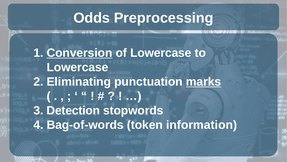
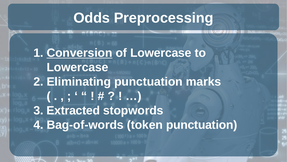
marks underline: present -> none (204, 81)
Detection: Detection -> Extracted (73, 110)
token information: information -> punctuation (202, 125)
